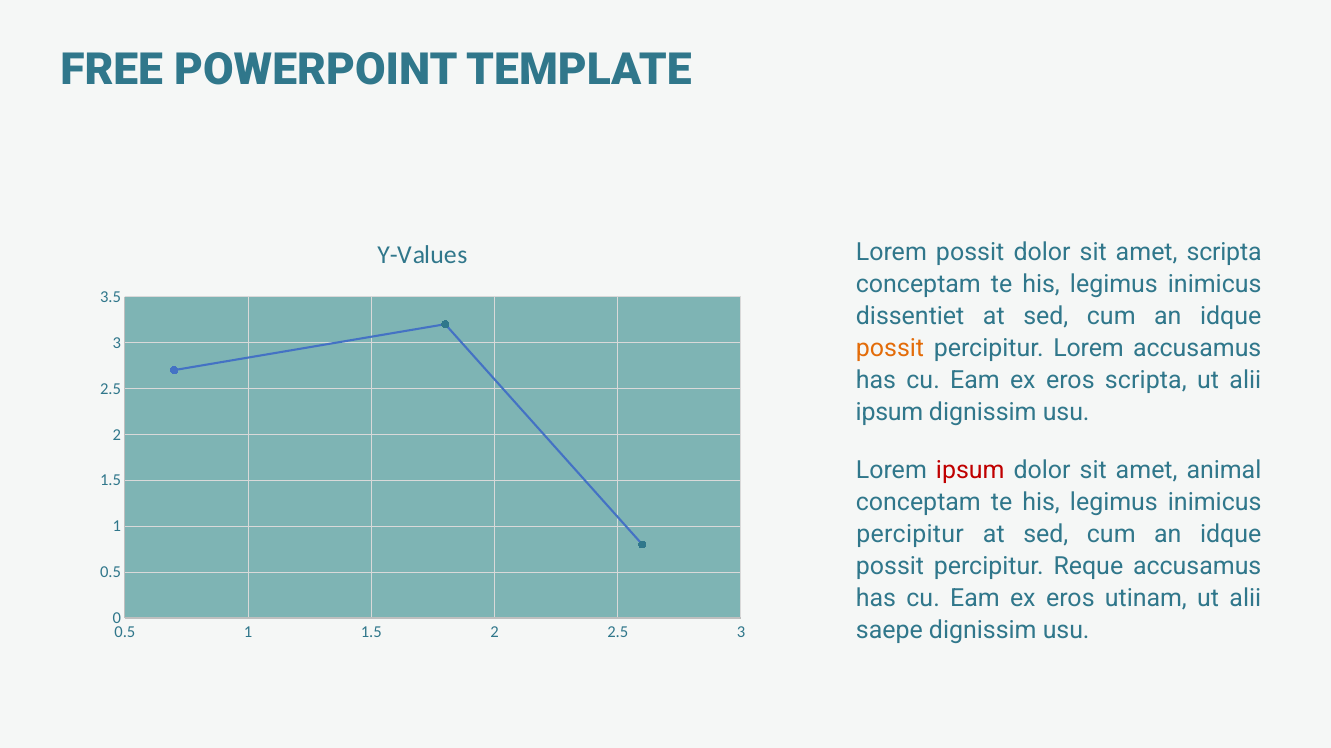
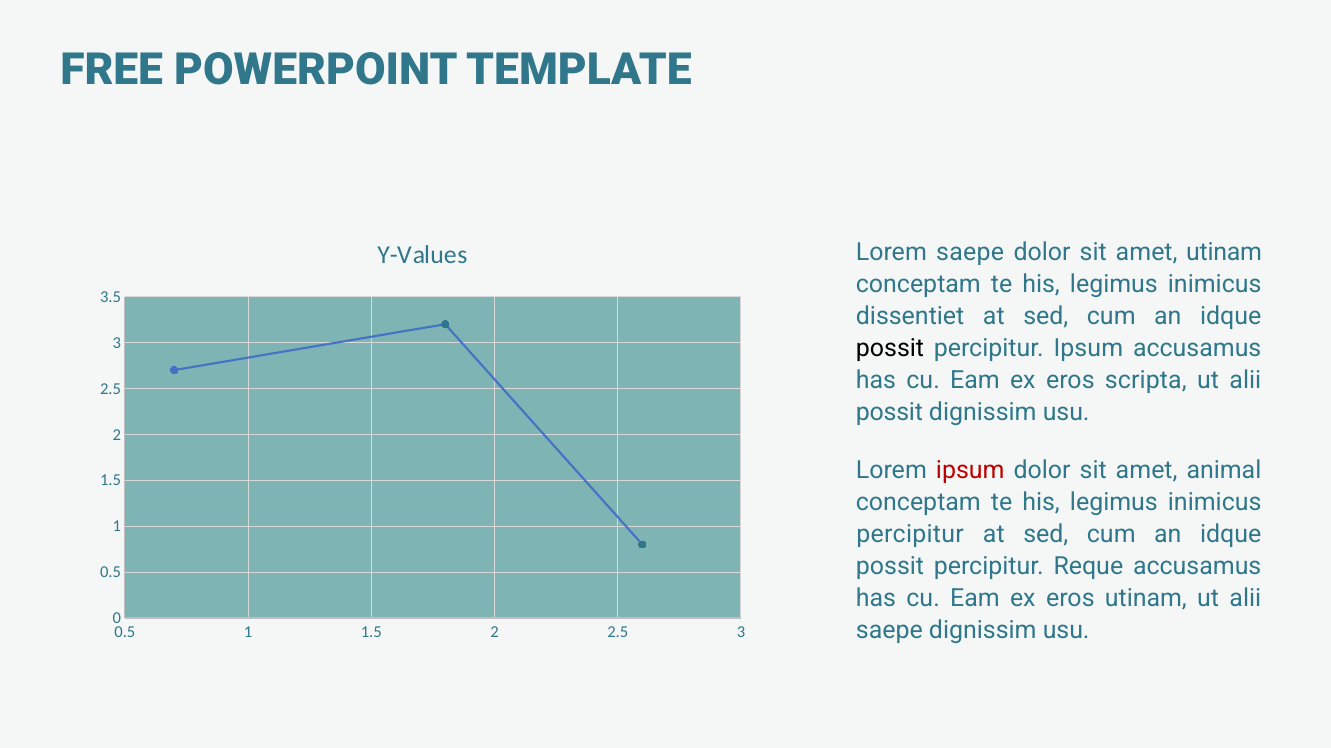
Lorem possit: possit -> saepe (970, 252)
amet scripta: scripta -> utinam (1224, 252)
possit colour: orange -> black (890, 348)
percipitur Lorem: Lorem -> Ipsum (1088, 348)
ipsum: ipsum -> possit (889, 413)
